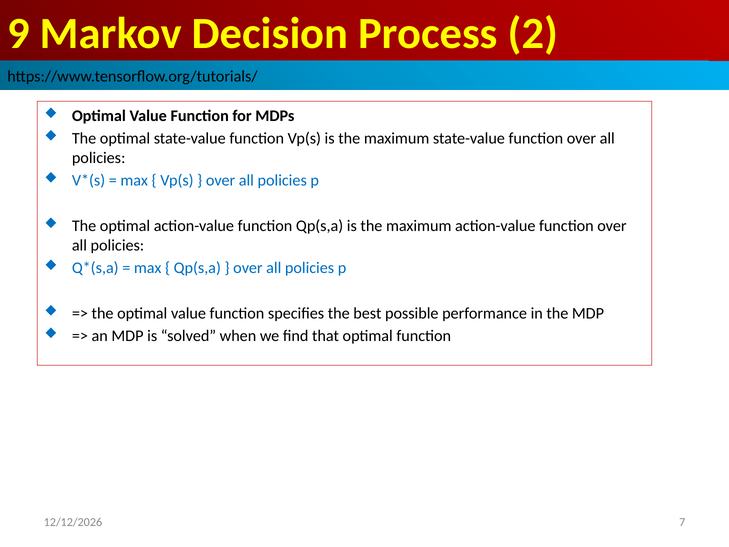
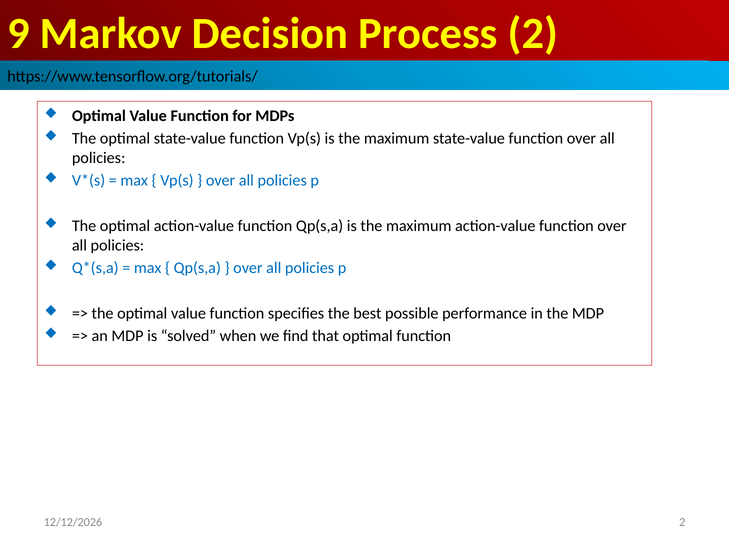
7: 7 -> 2 (682, 522)
